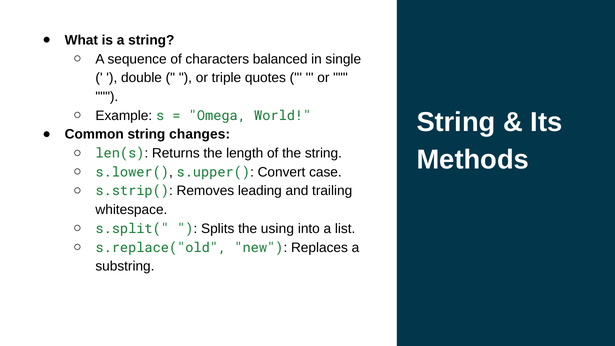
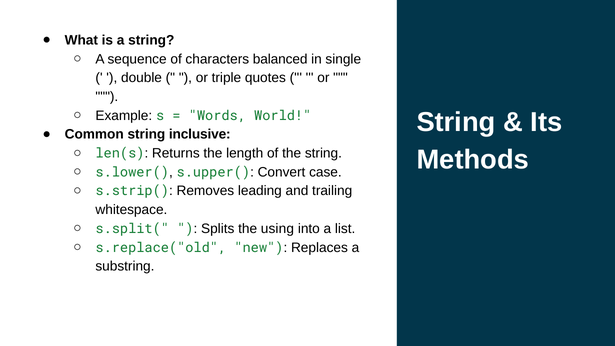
Omega: Omega -> Words (217, 116)
changes: changes -> inclusive (200, 134)
